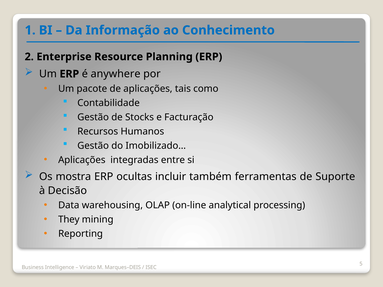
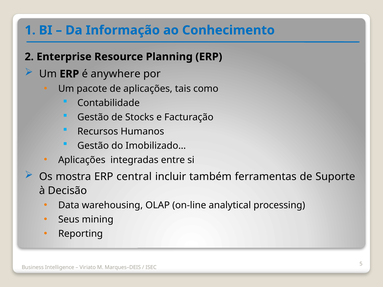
ocultas: ocultas -> central (134, 177)
They: They -> Seus (69, 220)
